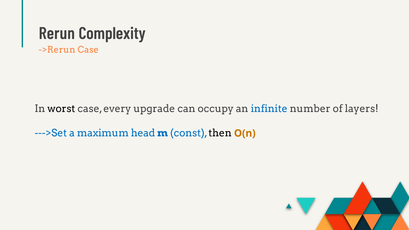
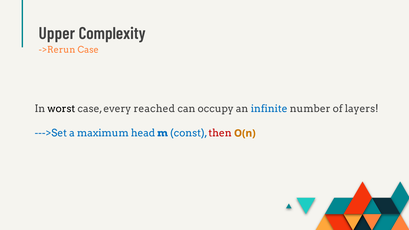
Rerun: Rerun -> Upper (57, 34)
upgrade: upgrade -> reached (154, 109)
then colour: black -> red (220, 133)
